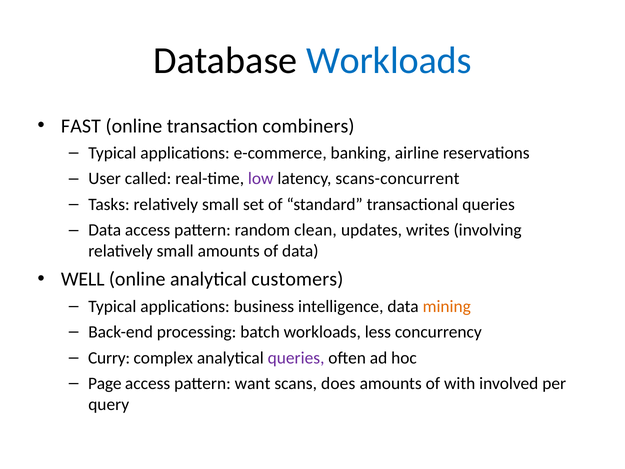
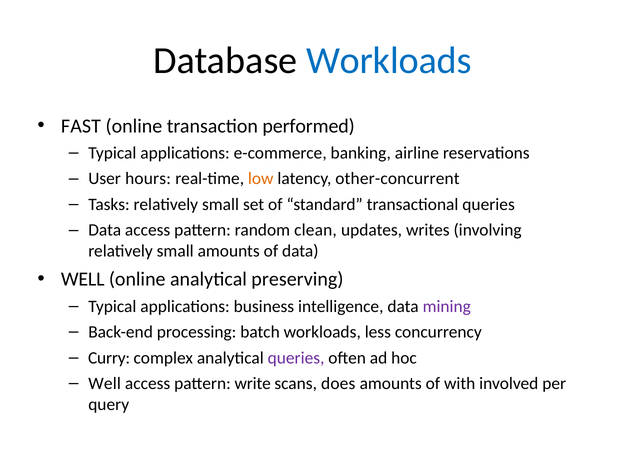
combiners: combiners -> performed (309, 126)
called: called -> hours (148, 179)
low colour: purple -> orange (261, 179)
scans-concurrent: scans-concurrent -> other-concurrent (397, 179)
customers: customers -> preserving (297, 279)
mining colour: orange -> purple (447, 306)
Page: Page -> Well (105, 383)
want: want -> write (253, 383)
